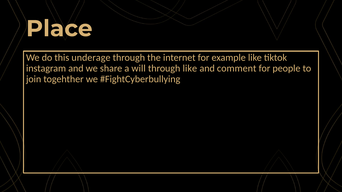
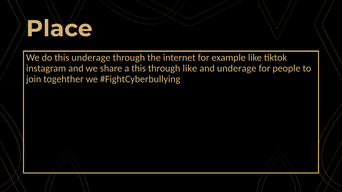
a will: will -> this (139, 69)
and comment: comment -> underage (237, 69)
